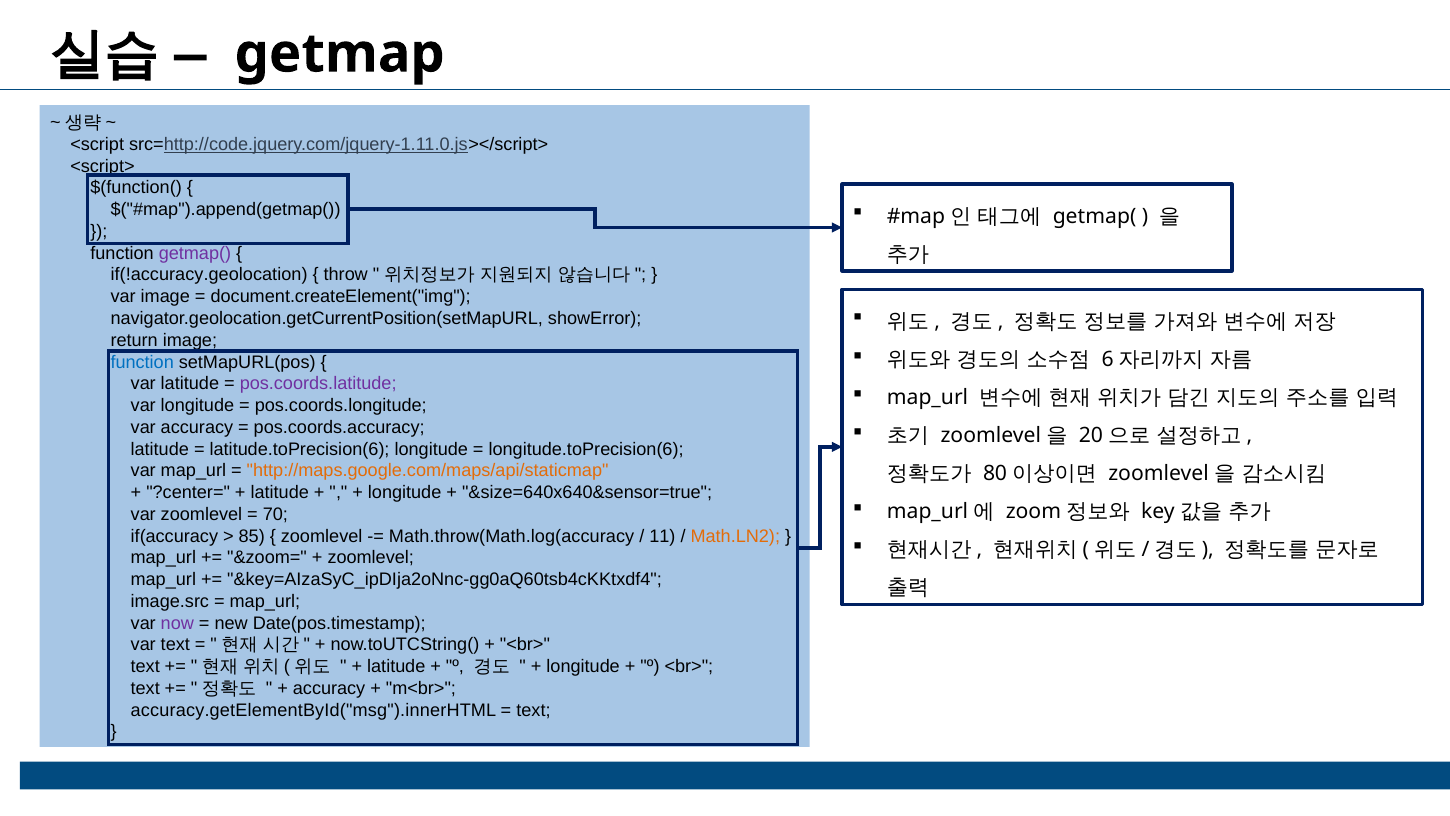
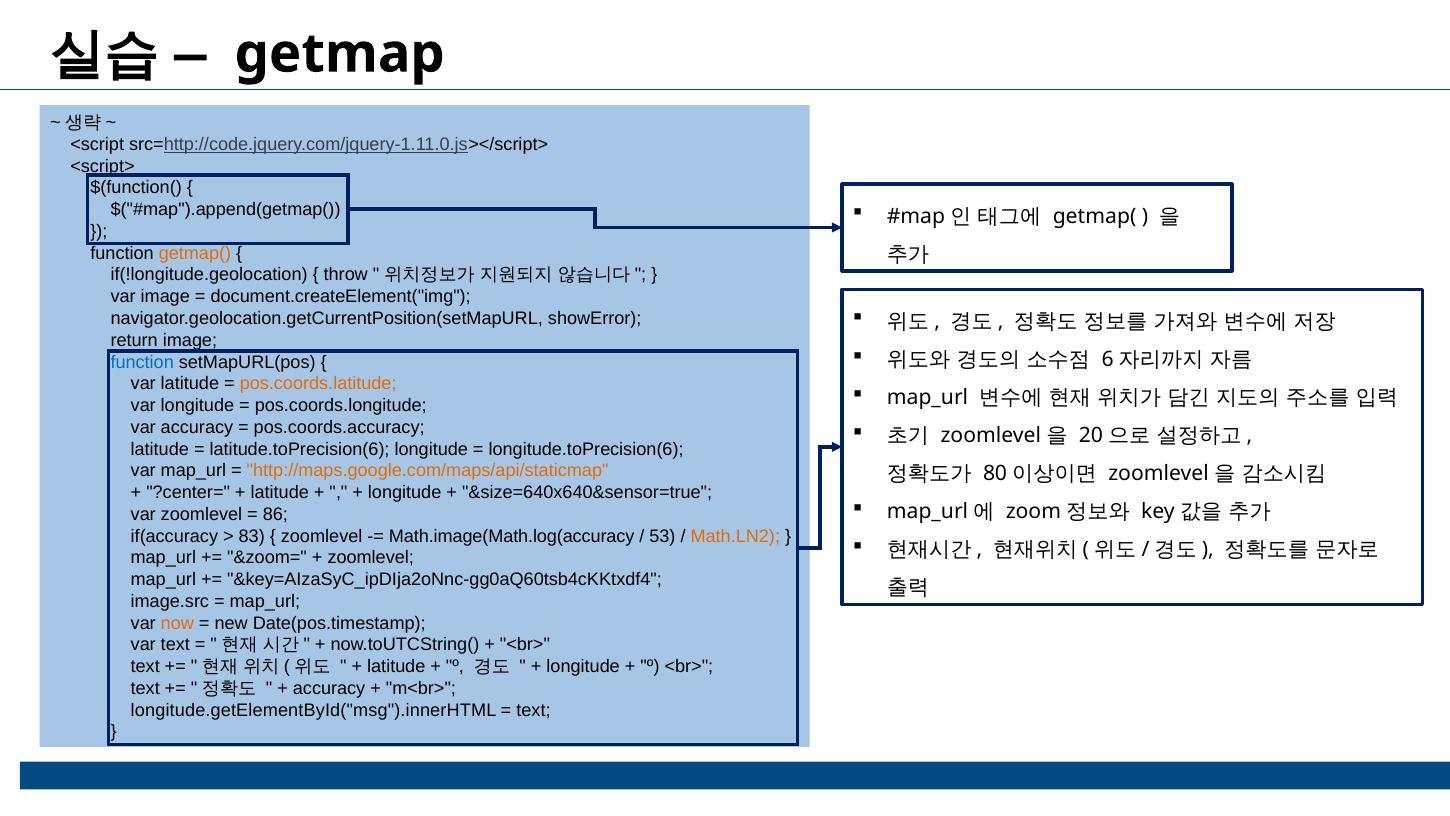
getmap( colour: purple -> orange (195, 253)
if(!accuracy.geolocation: if(!accuracy.geolocation -> if(!longitude.geolocation (209, 275)
pos.coords.latitude colour: purple -> orange (318, 384)
70: 70 -> 86 (275, 514)
85: 85 -> 83 (252, 536)
Math.throw(Math.log(accuracy: Math.throw(Math.log(accuracy -> Math.image(Math.log(accuracy (512, 536)
11: 11 -> 53 (662, 536)
now colour: purple -> orange (177, 623)
accuracy.getElementById("msg").innerHTML: accuracy.getElementById("msg").innerHTML -> longitude.getElementById("msg").innerHTML (314, 710)
